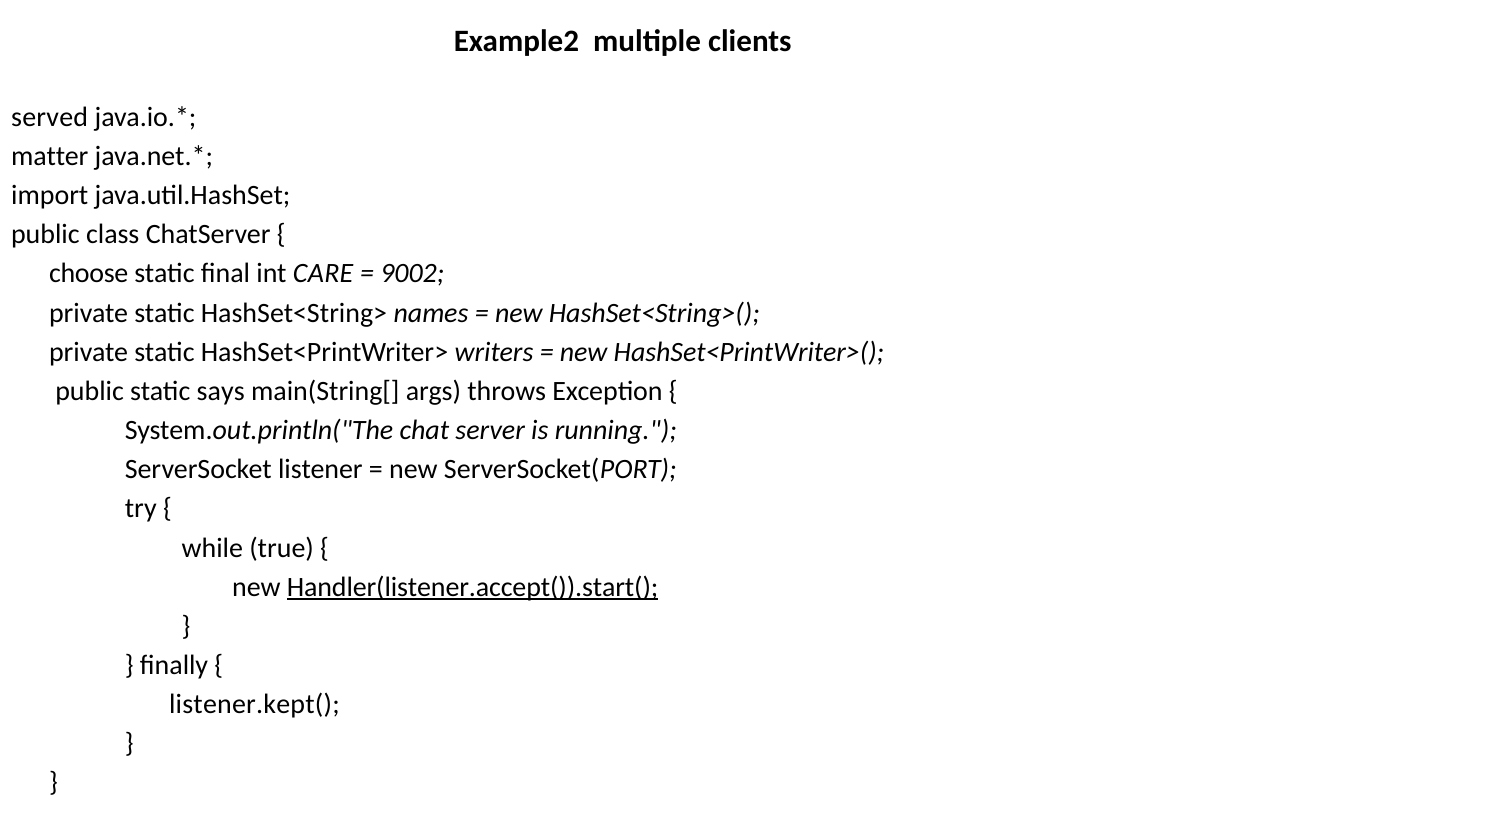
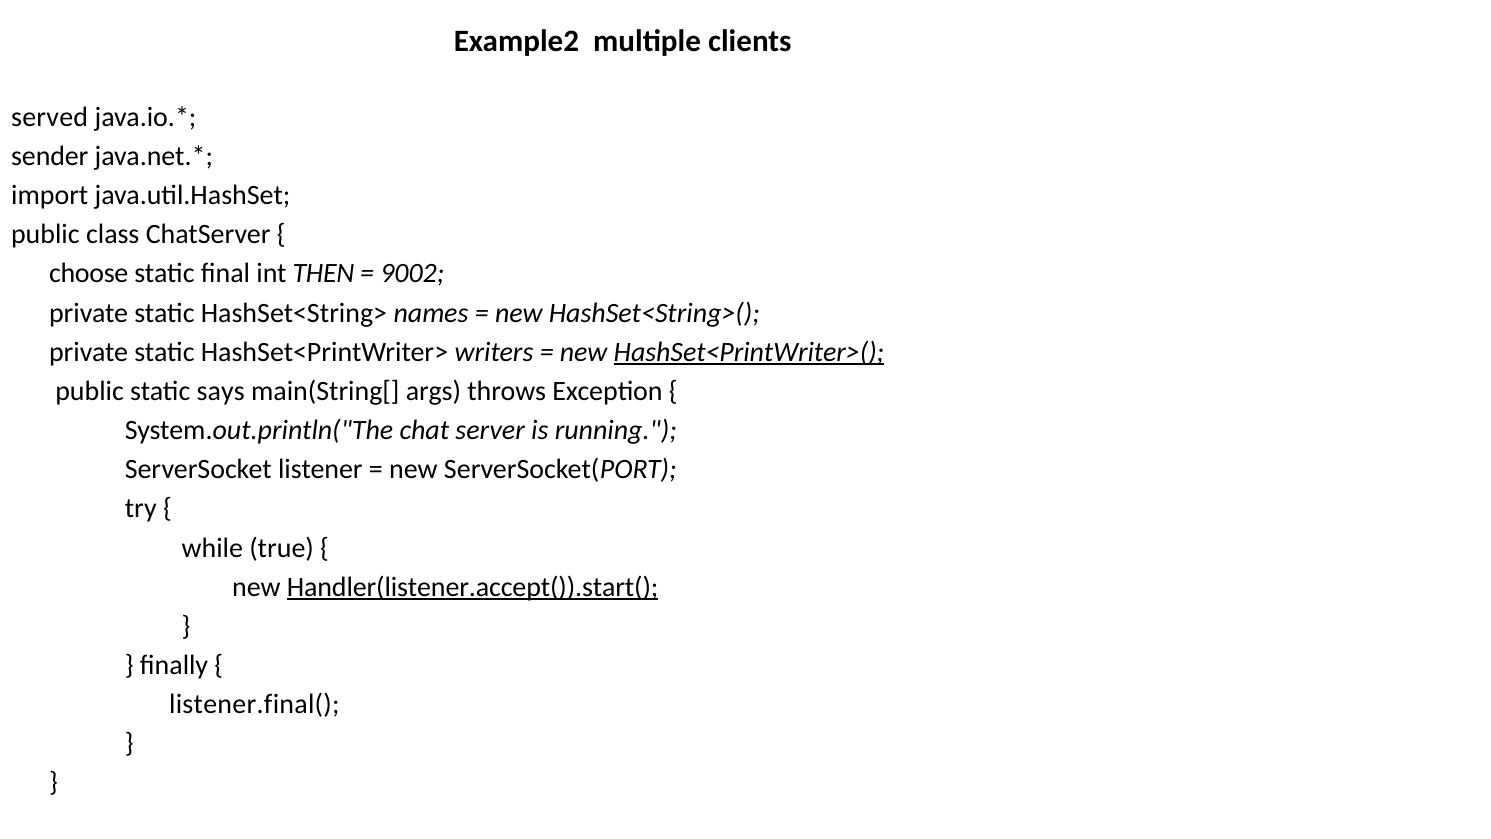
matter: matter -> sender (50, 156)
CARE: CARE -> THEN (323, 274)
HashSet<PrintWriter>( underline: none -> present (749, 352)
listener.kept(: listener.kept( -> listener.final( (254, 704)
